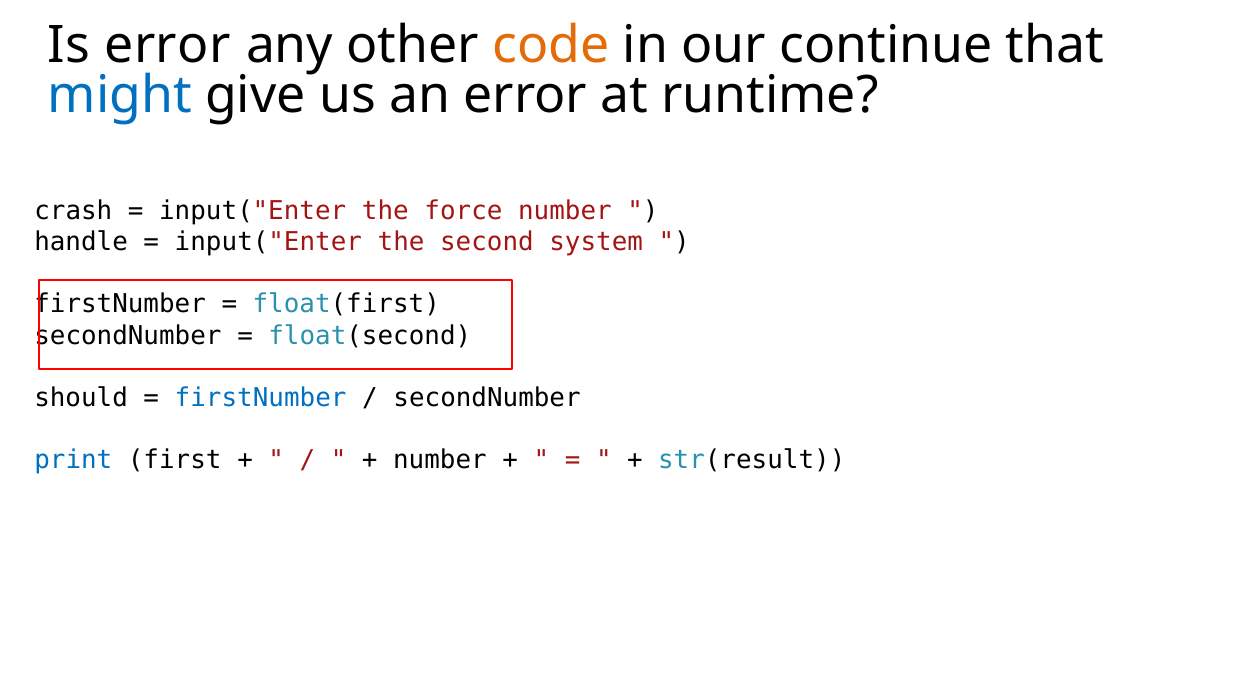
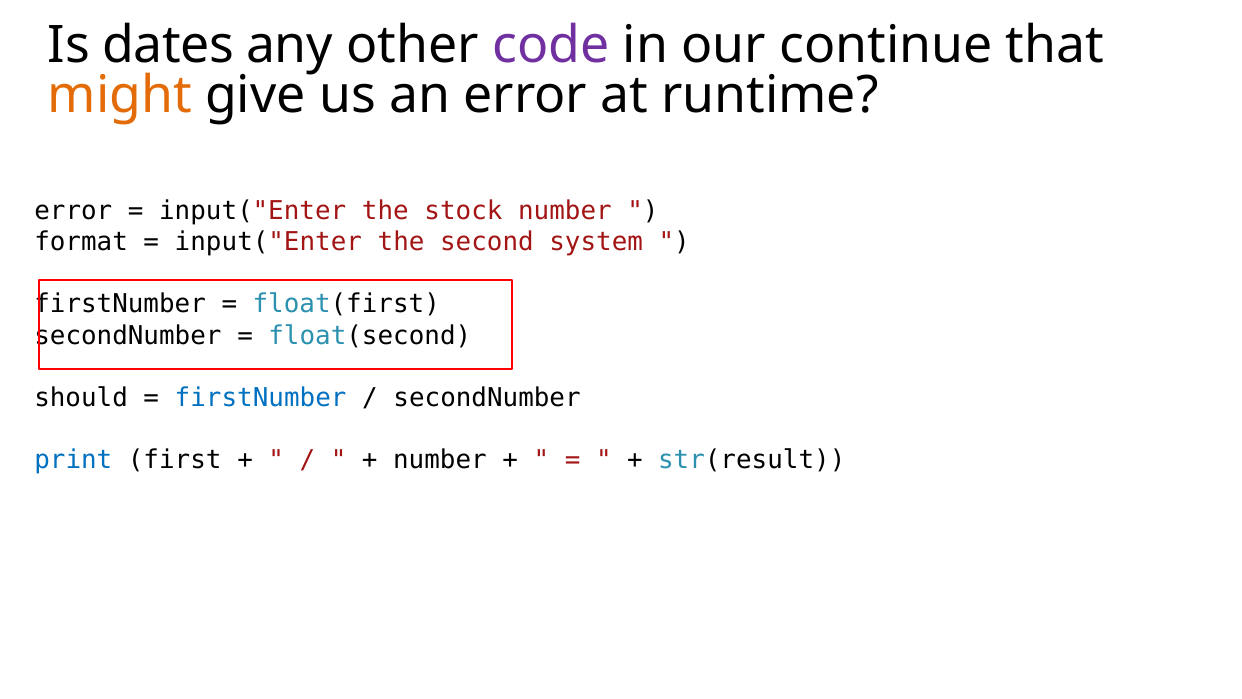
Is error: error -> dates (168, 46)
code colour: orange -> purple (551, 46)
might colour: blue -> orange (120, 95)
crash: crash -> error (73, 211)
force: force -> stock (463, 211)
handle: handle -> format (81, 242)
